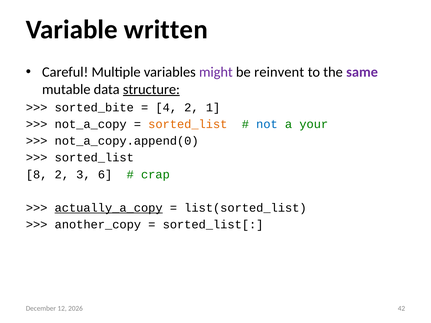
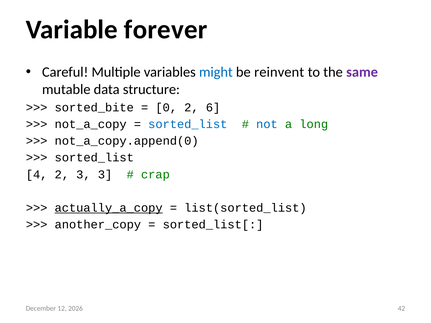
written: written -> forever (166, 30)
might colour: purple -> blue (216, 72)
structure underline: present -> none (151, 89)
4: 4 -> 0 (166, 108)
1: 1 -> 6 (213, 108)
sorted_list colour: orange -> blue (188, 124)
your: your -> long (314, 124)
8: 8 -> 4 (37, 175)
3 6: 6 -> 3 (105, 175)
